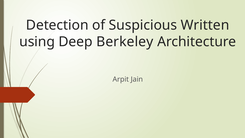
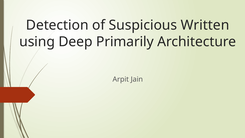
Berkeley: Berkeley -> Primarily (125, 42)
